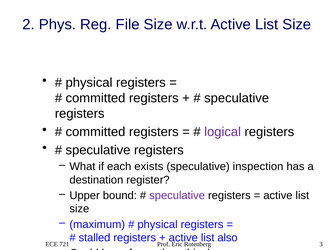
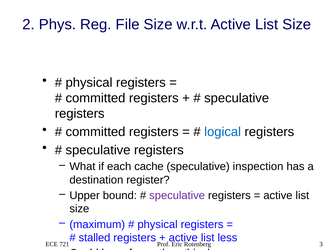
logical colour: purple -> blue (223, 132)
exists: exists -> cache (149, 167)
also: also -> less (227, 238)
